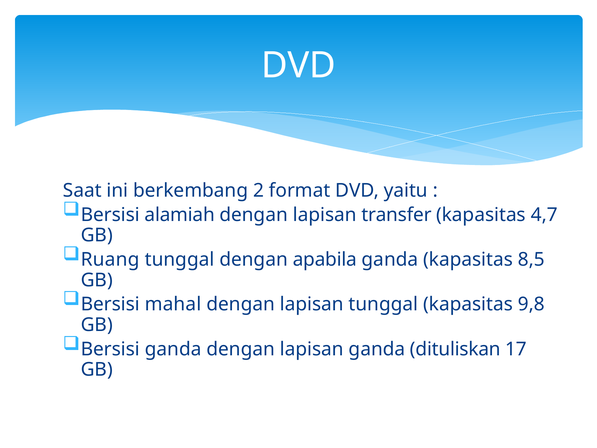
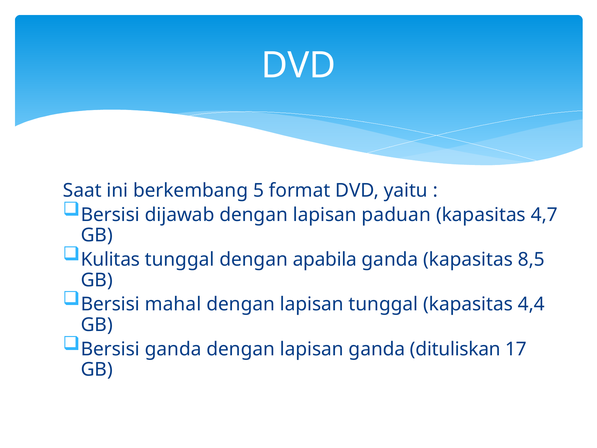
2: 2 -> 5 (259, 190)
alamiah: alamiah -> dijawab (180, 215)
transfer: transfer -> paduan (396, 215)
Ruang: Ruang -> Kulitas (110, 259)
9,8: 9,8 -> 4,4 (531, 304)
